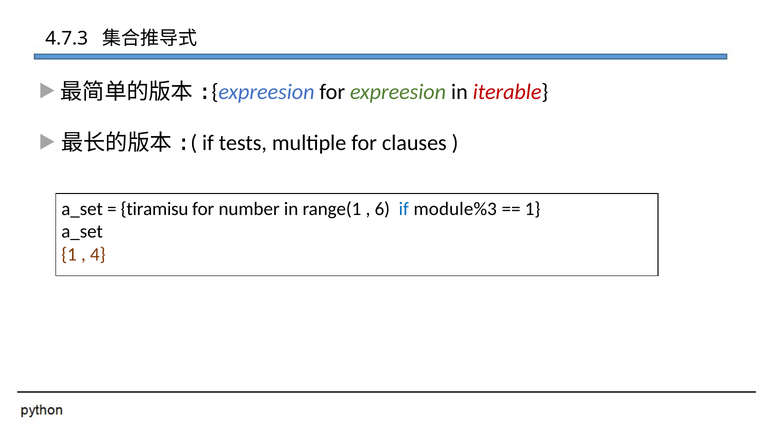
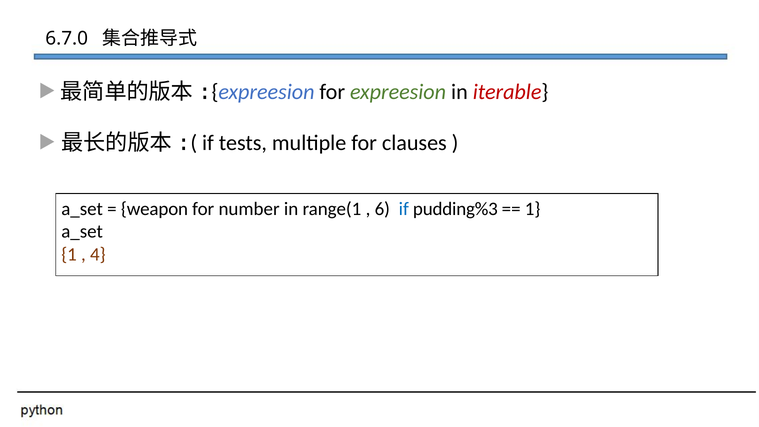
4.7.3: 4.7.3 -> 6.7.0 (67, 39)
tiramisu: tiramisu -> weapon (155, 209)
module%3: module%3 -> pudding%3 (455, 209)
